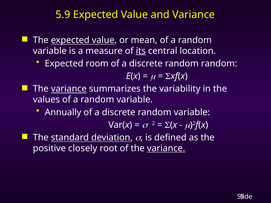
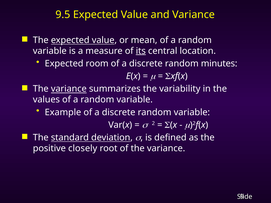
5.9: 5.9 -> 9.5 (63, 15)
random random: random -> minutes (219, 64)
Annually: Annually -> Example (63, 112)
variance underline: present -> none (166, 148)
